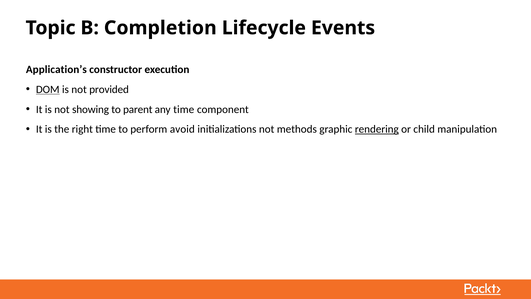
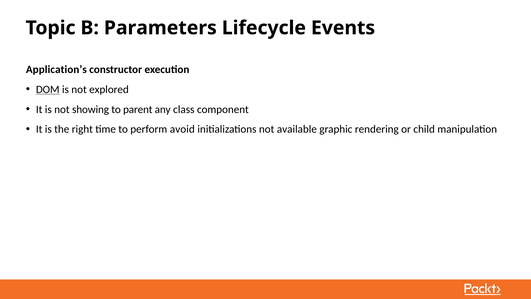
Completion: Completion -> Parameters (160, 28)
provided: provided -> explored (109, 89)
any time: time -> class (184, 109)
methods: methods -> available (297, 129)
rendering underline: present -> none (377, 129)
